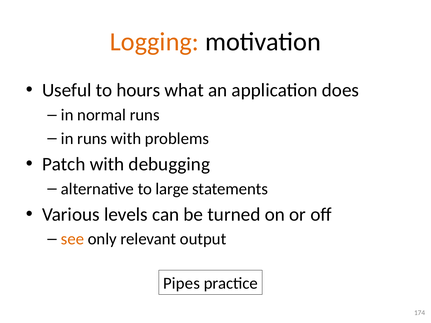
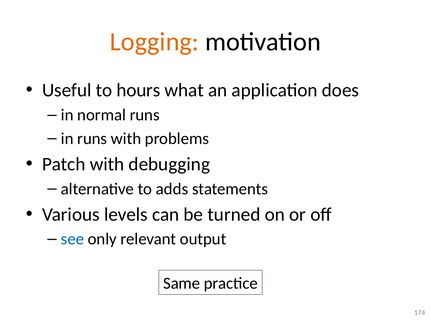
large: large -> adds (172, 189)
see colour: orange -> blue (72, 239)
Pipes: Pipes -> Same (182, 284)
